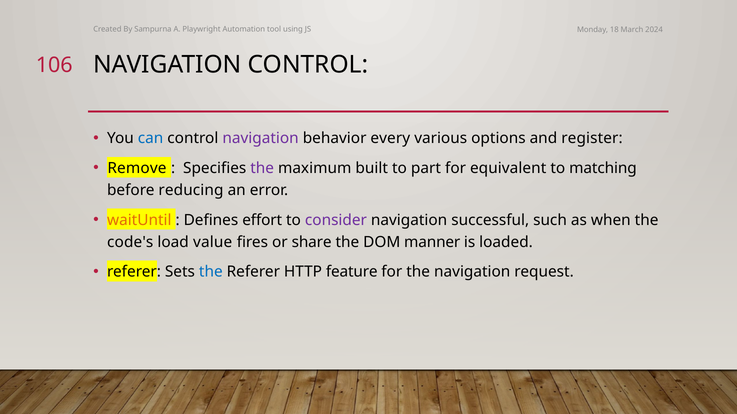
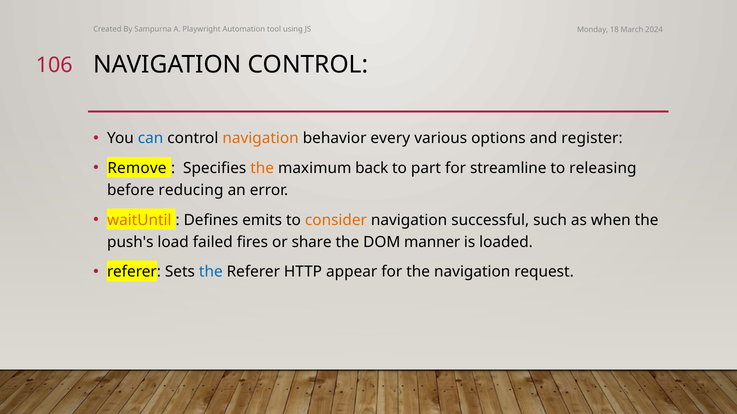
navigation colour: purple -> orange (261, 139)
the colour: purple -> orange (262, 168)
built: built -> back (372, 168)
equivalent: equivalent -> streamline (508, 168)
matching: matching -> releasing (603, 168)
effort: effort -> emits (262, 220)
consider colour: purple -> orange (336, 220)
code's: code's -> push's (130, 242)
value: value -> failed (213, 242)
feature: feature -> appear (352, 272)
